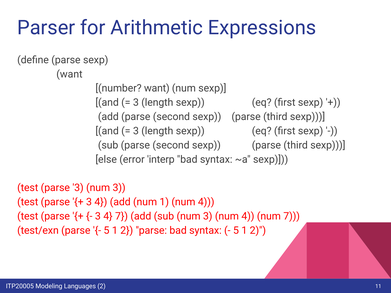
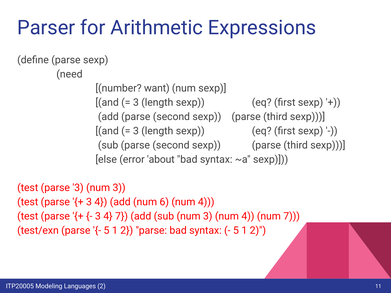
want: want -> need (69, 74)
interp: interp -> about (161, 160)
num 1: 1 -> 6 (164, 202)
